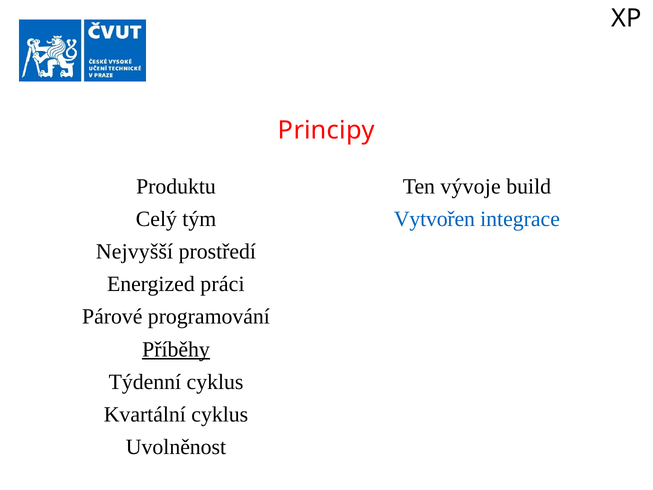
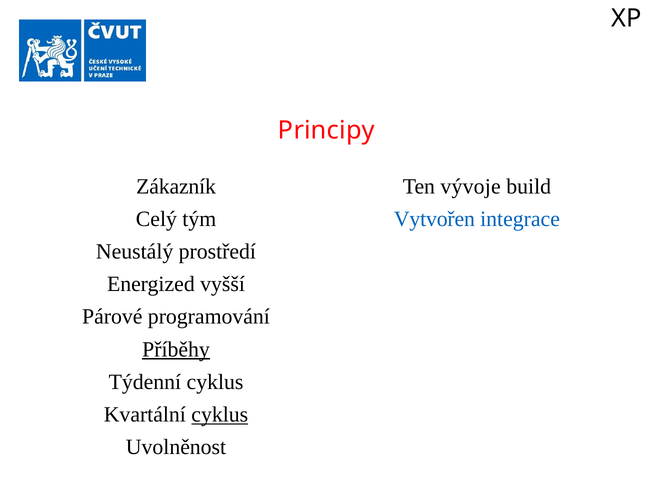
Produktu: Produktu -> Zákazník (176, 186)
Nejvyšší: Nejvyšší -> Neustálý (135, 251)
práci: práci -> vyšší (223, 284)
cyklus underline: none -> present (220, 414)
